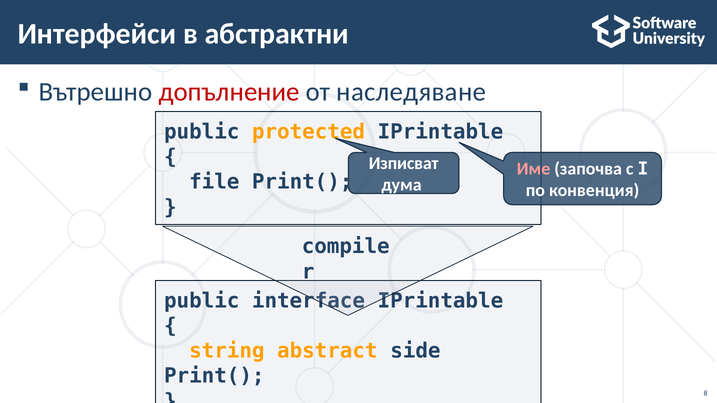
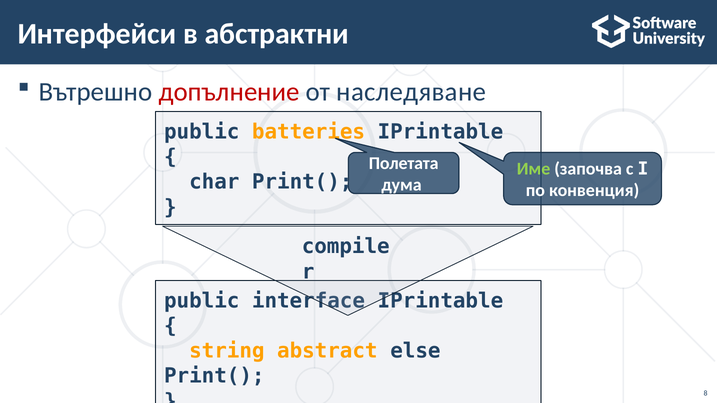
protected: protected -> batteries (309, 132)
Изписват: Изписват -> Полетата (404, 164)
Име colour: pink -> light green (534, 169)
file: file -> char (214, 182)
side: side -> else (415, 351)
